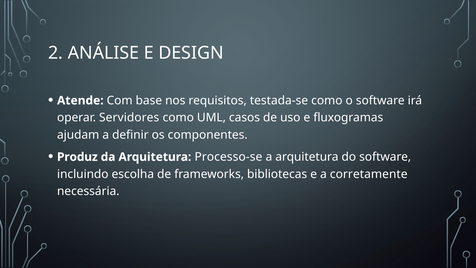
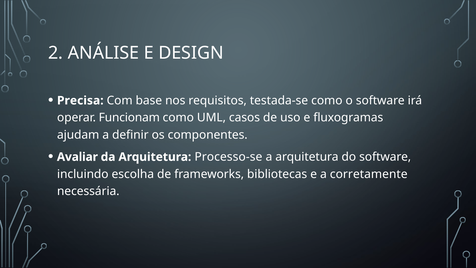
Atende: Atende -> Precisa (80, 100)
Servidores: Servidores -> Funcionam (129, 118)
Produz: Produz -> Avaliar (77, 157)
